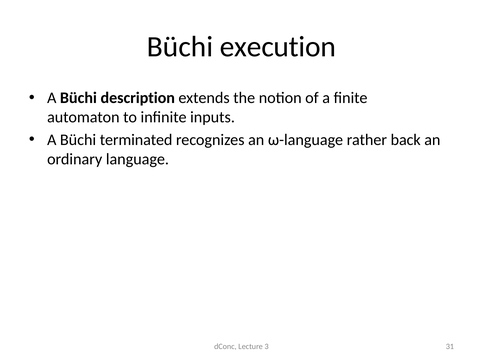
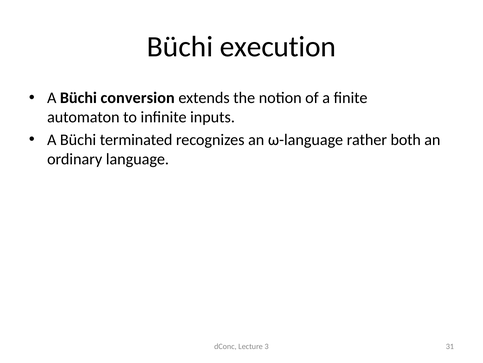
description: description -> conversion (138, 98)
back: back -> both (406, 140)
